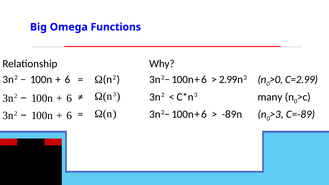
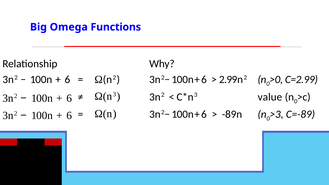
many: many -> value (270, 97)
